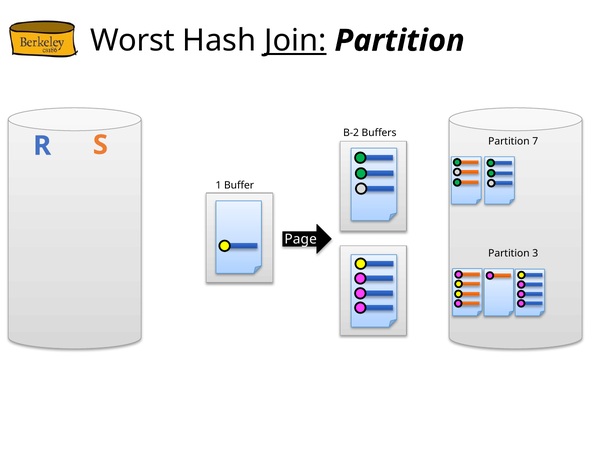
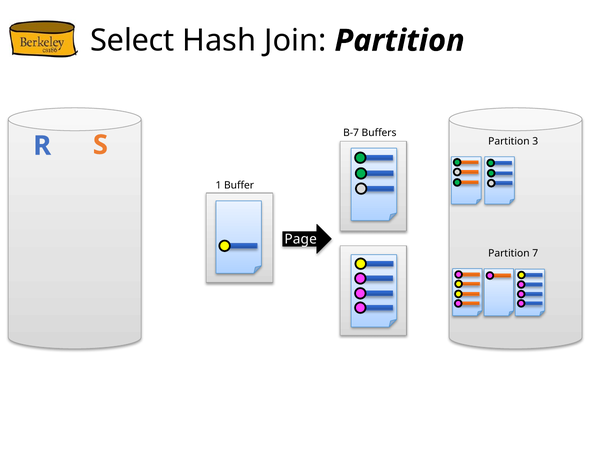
Worst: Worst -> Select (132, 41)
Join underline: present -> none (295, 41)
B-2: B-2 -> B-7 (351, 133)
7: 7 -> 3 (535, 141)
3: 3 -> 7 (535, 253)
